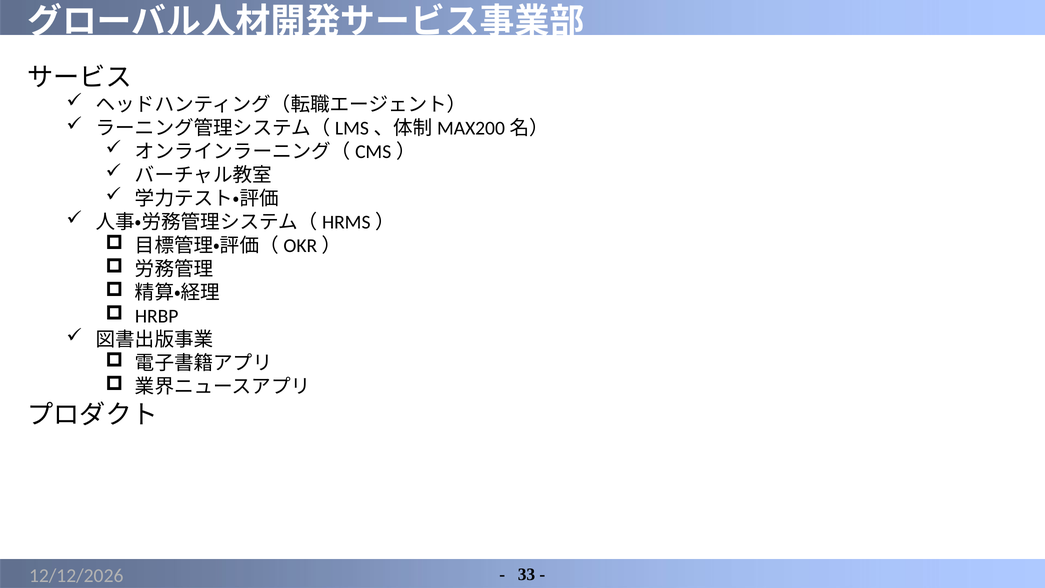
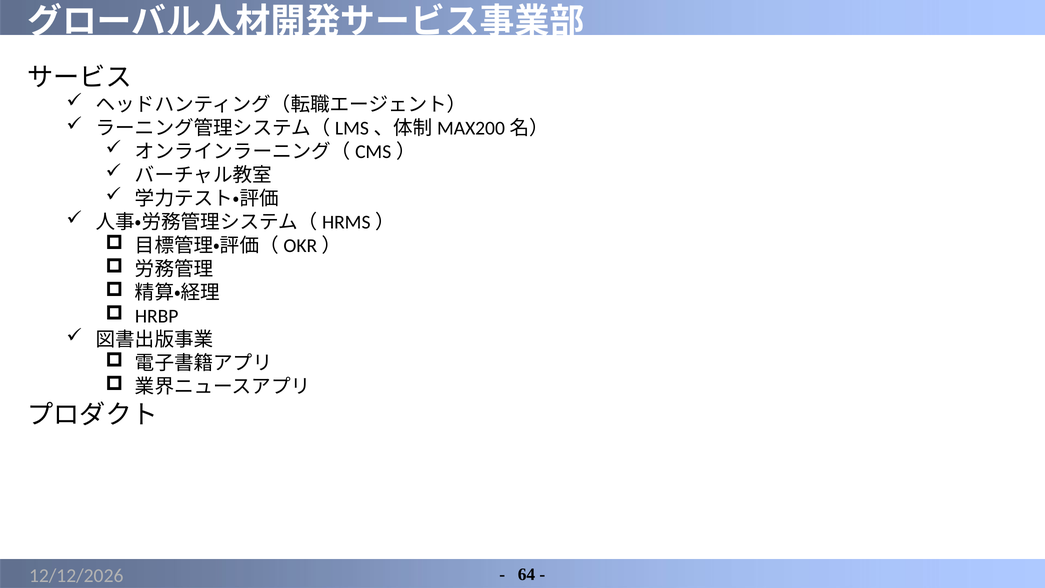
33: 33 -> 64 (527, 574)
